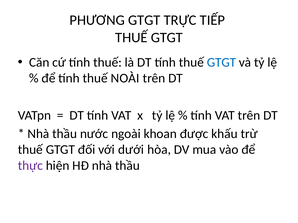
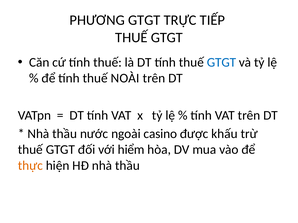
khoan: khoan -> casino (160, 134)
dưới: dưới -> hiểm (131, 150)
thực colour: purple -> orange (30, 166)
